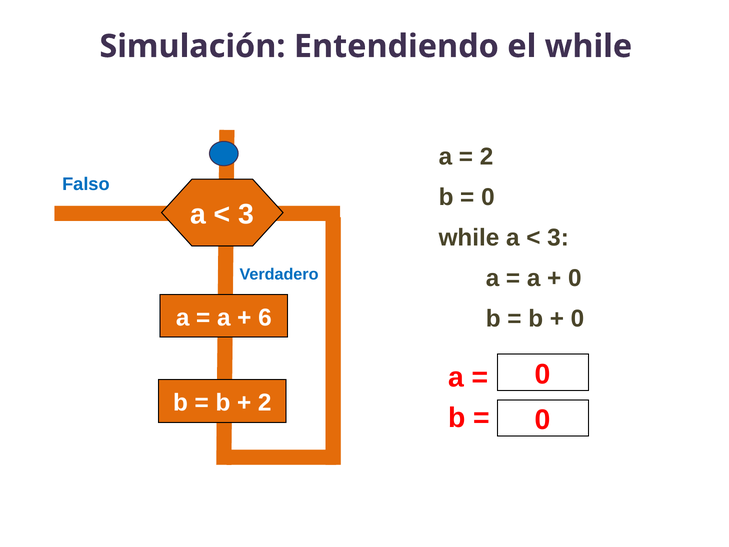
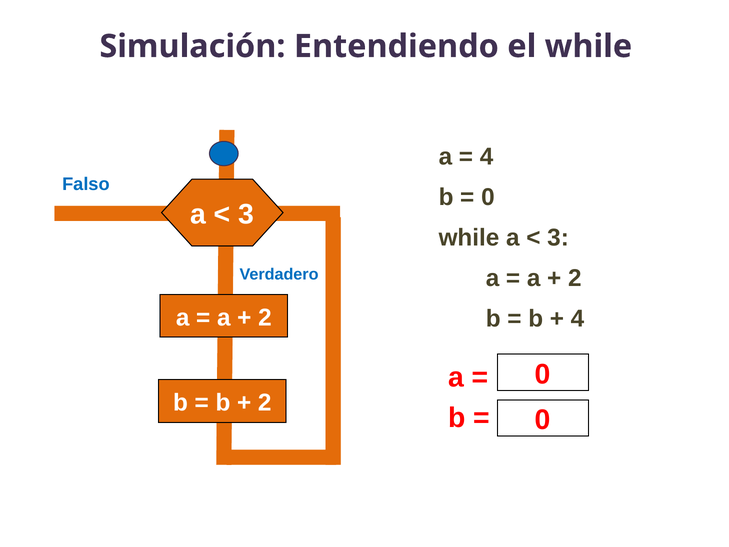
2: 2 -> 4 (487, 157)
0: 0 -> 2 (575, 278)
6: 6 -> 2 (265, 318)
0: 0 -> 4 (578, 319)
